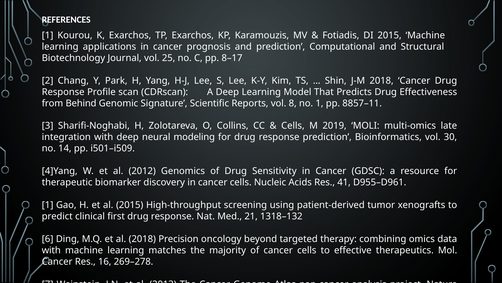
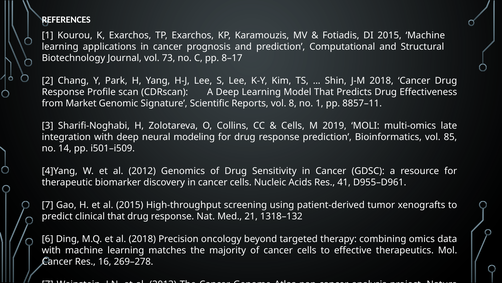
25: 25 -> 73 (169, 58)
Behind: Behind -> Market (81, 103)
30: 30 -> 85 (450, 137)
1: 1 -> 7 (48, 205)
clinical first: first -> that (116, 216)
